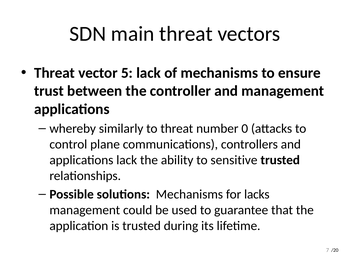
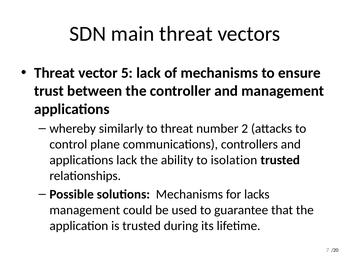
0: 0 -> 2 (245, 129)
sensitive: sensitive -> isolation (234, 160)
